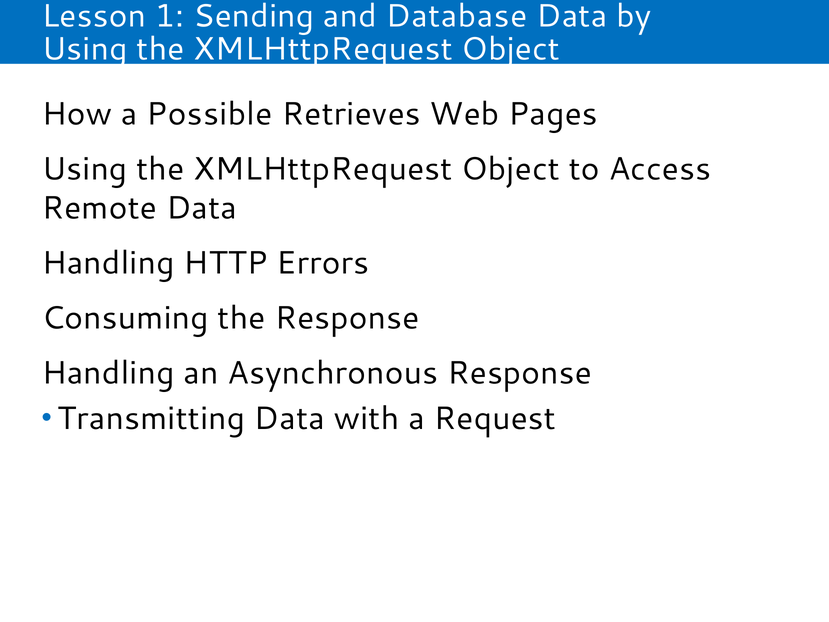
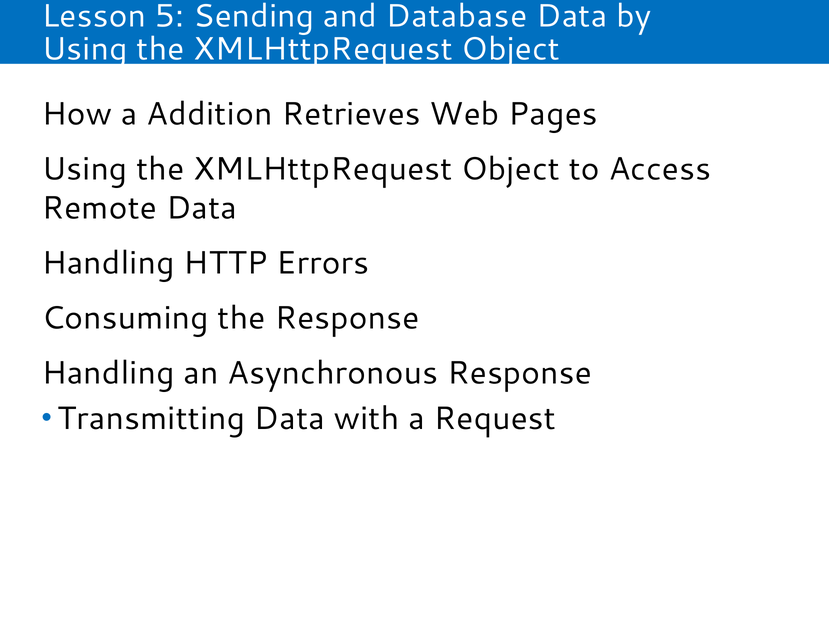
1: 1 -> 5 (170, 16)
Possible: Possible -> Addition (210, 114)
